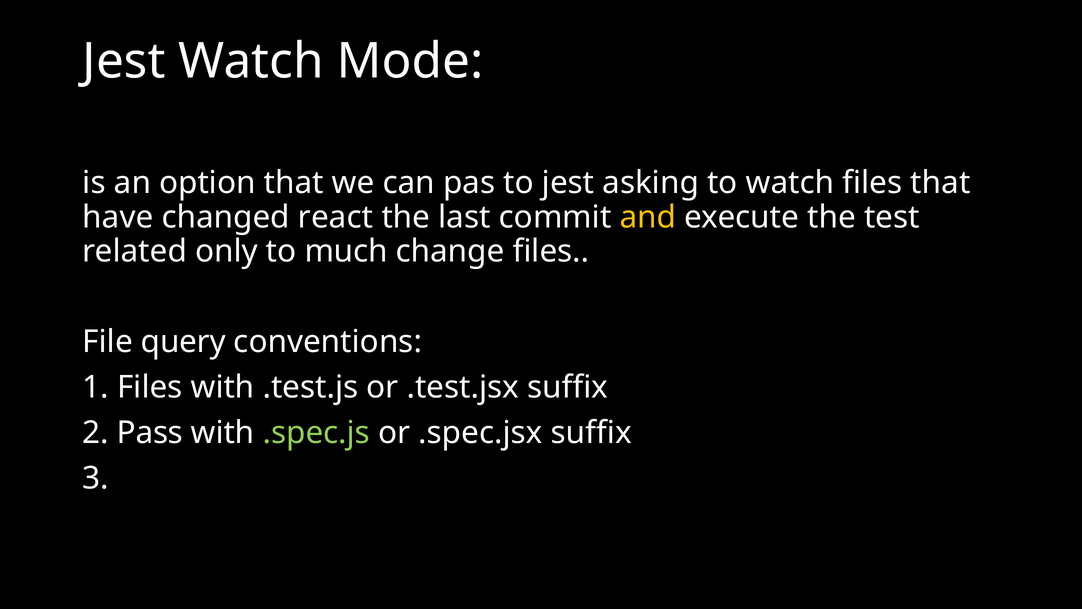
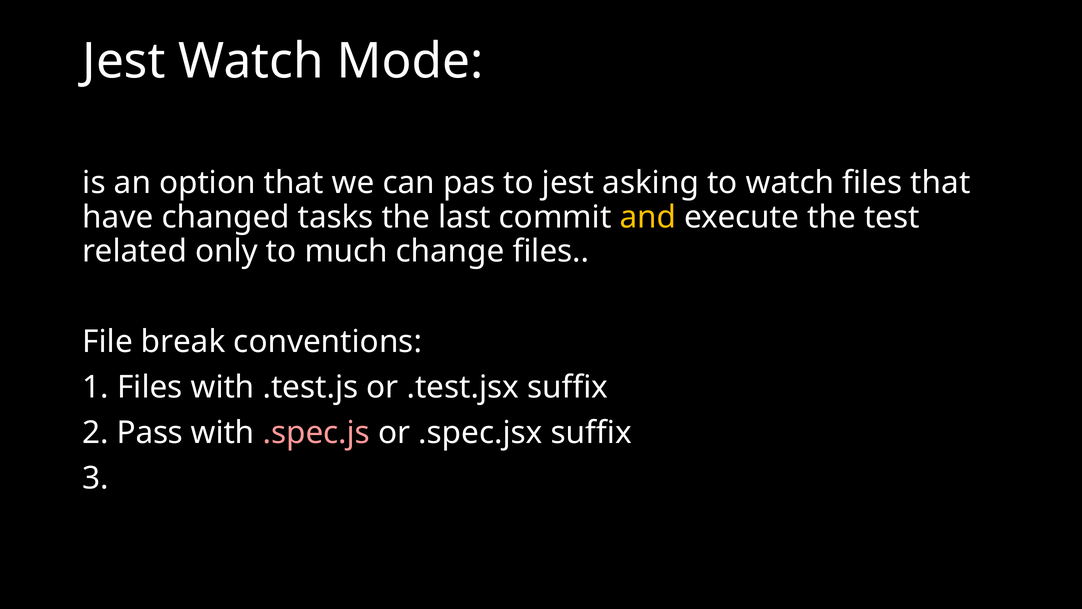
react: react -> tasks (336, 217)
query: query -> break (183, 342)
.spec.js colour: light green -> pink (316, 433)
